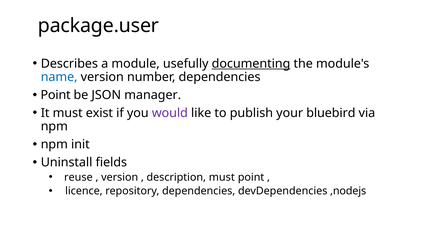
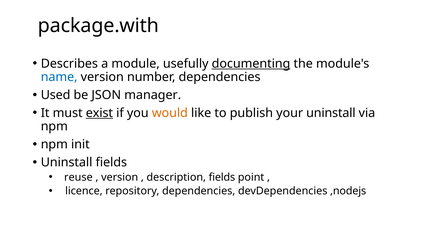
package.user: package.user -> package.with (98, 26)
Point: Point -> Used (56, 95)
exist underline: none -> present (99, 113)
would colour: purple -> orange (170, 113)
your bluebird: bluebird -> uninstall (331, 113)
description must: must -> fields (222, 177)
